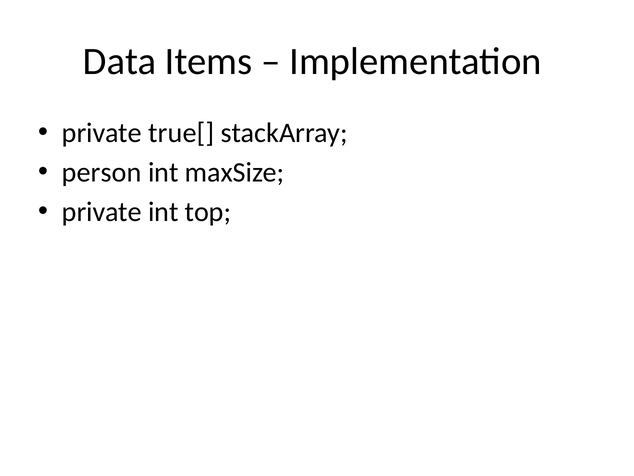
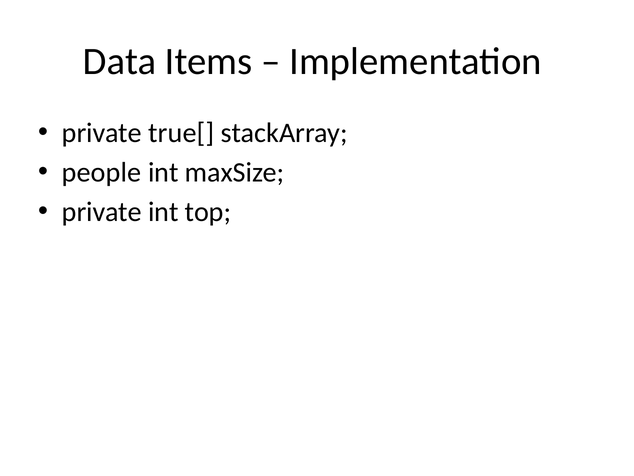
person: person -> people (102, 172)
